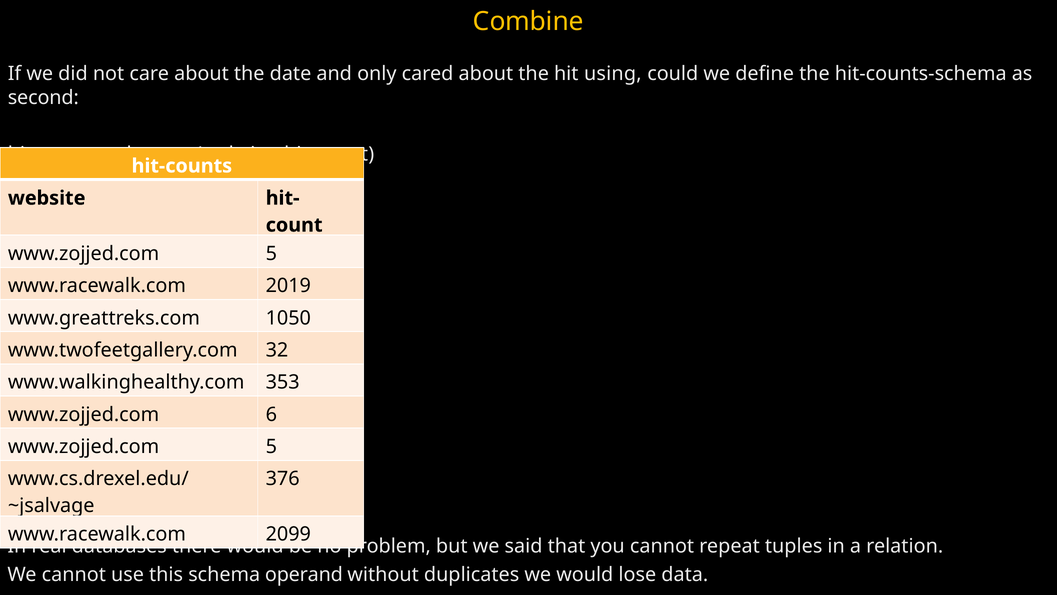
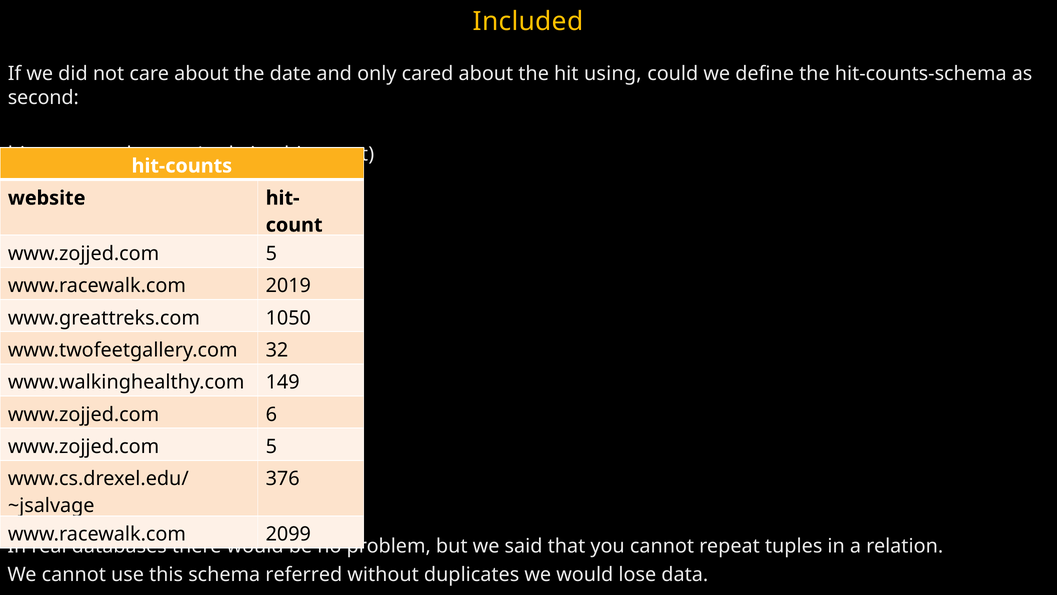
Combine: Combine -> Included (528, 22)
353: 353 -> 149 (283, 382)
operand: operand -> referred (304, 574)
